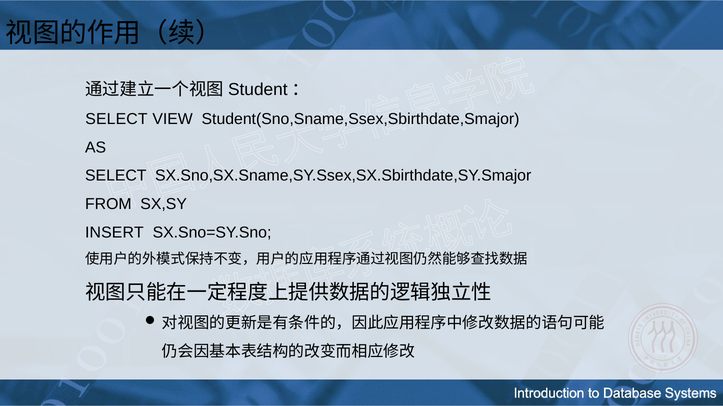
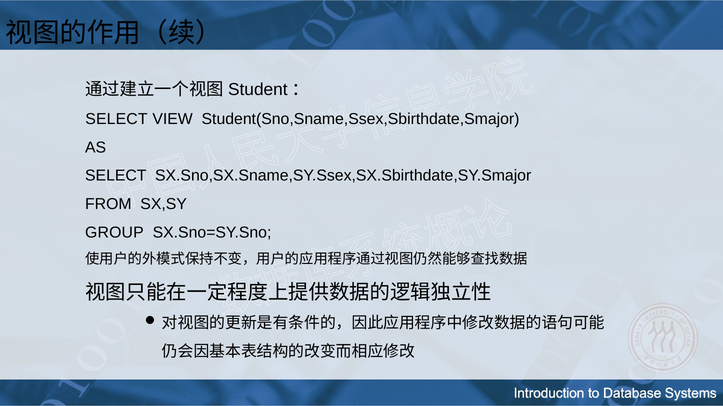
INSERT: INSERT -> GROUP (114, 233)
